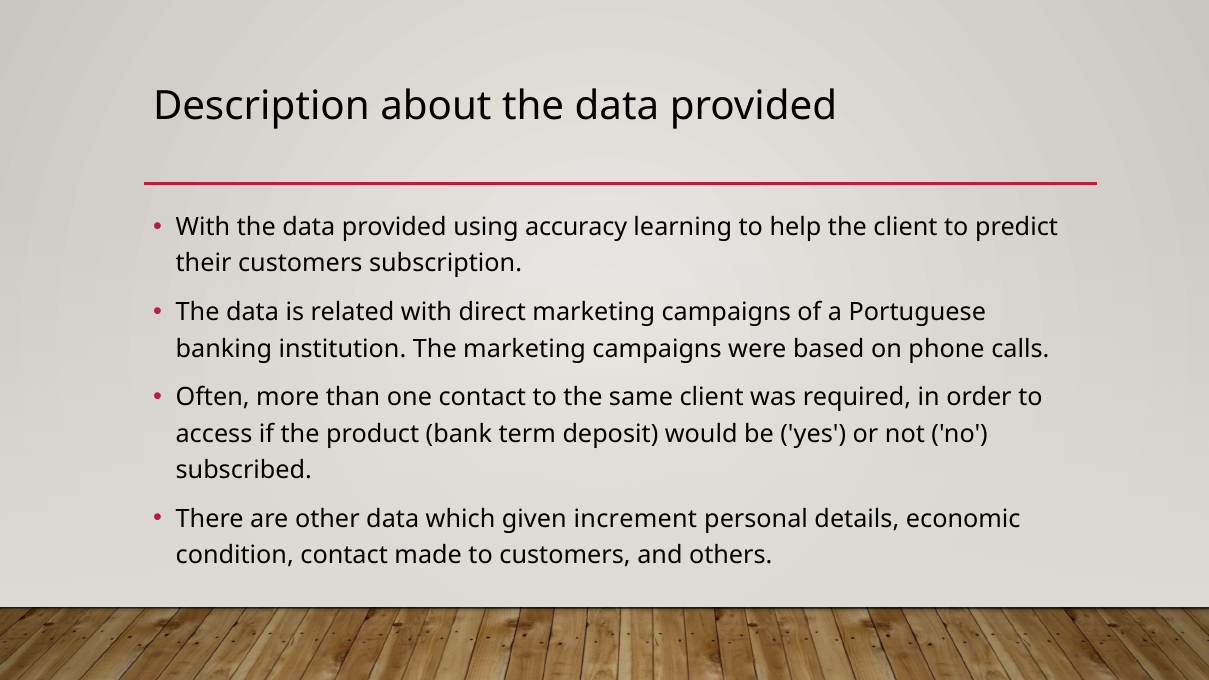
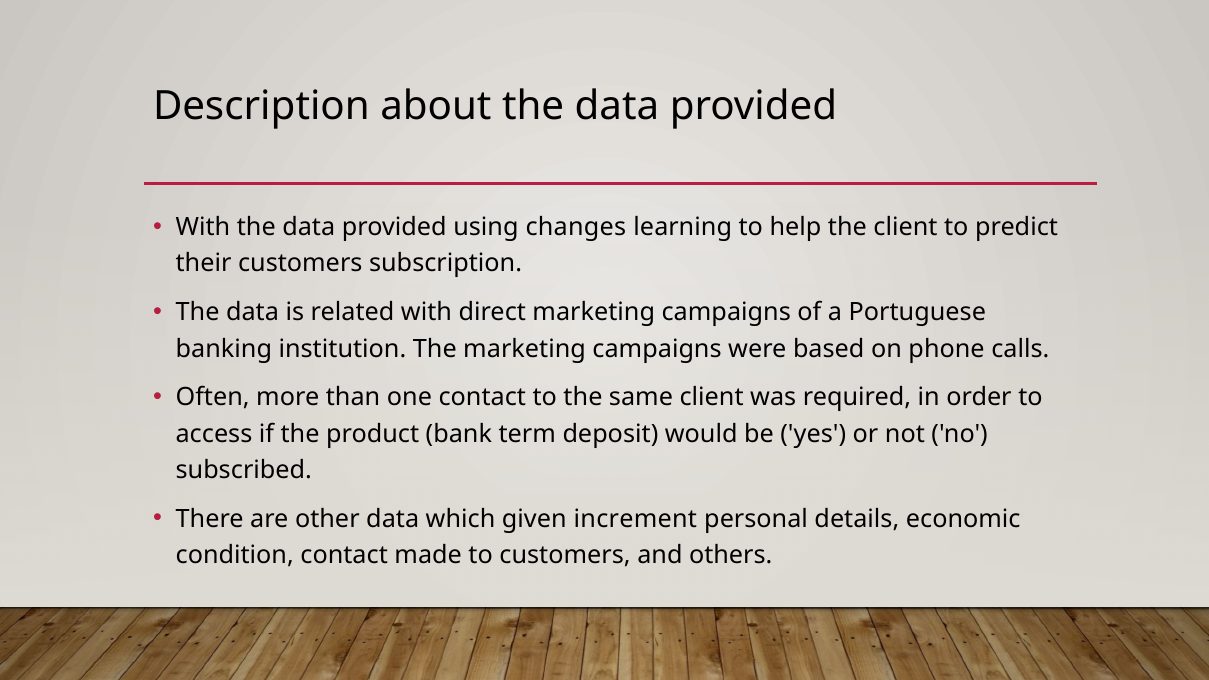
accuracy: accuracy -> changes (576, 227)
